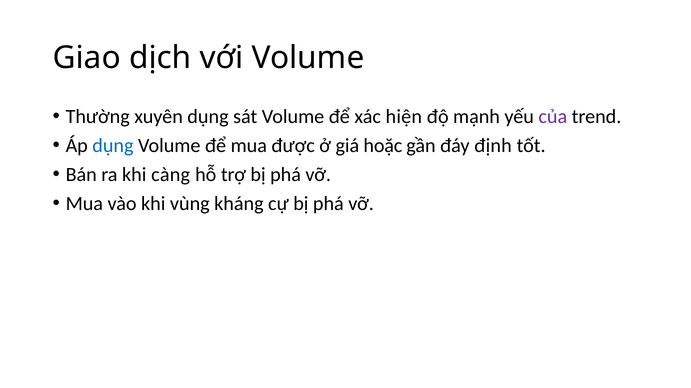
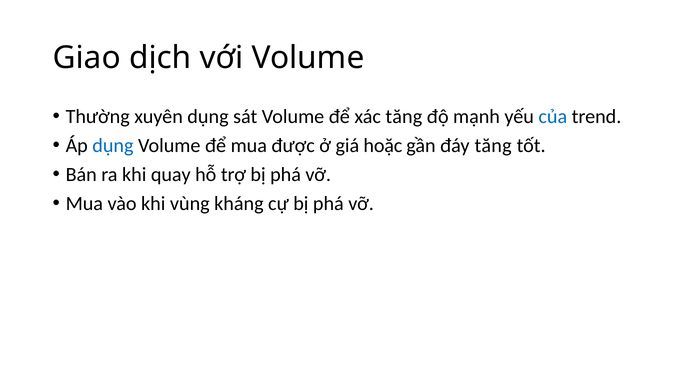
xác hiện: hiện -> tăng (404, 117)
của colour: purple -> blue (553, 117)
đáy định: định -> tăng (493, 146)
càng: càng -> quay (171, 175)
